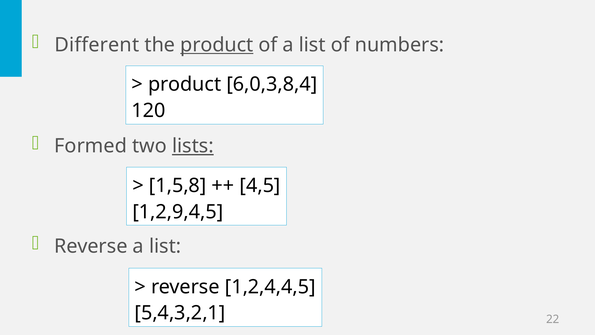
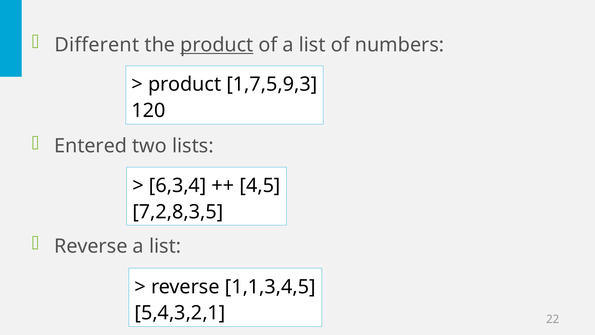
6,0,3,8,4: 6,0,3,8,4 -> 1,7,5,9,3 (272, 84)
Formed: Formed -> Entered (91, 146)
lists underline: present -> none (193, 146)
1,5,8: 1,5,8 -> 6,3,4 (178, 185)
1,2,9,4,5: 1,2,9,4,5 -> 7,2,8,3,5 (178, 212)
1,2,4,4,5: 1,2,4,4,5 -> 1,1,3,4,5 (270, 287)
